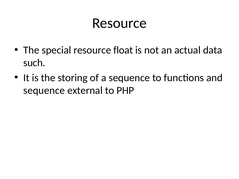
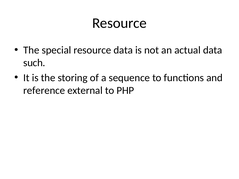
resource float: float -> data (123, 50)
sequence: sequence -> reference (44, 91)
